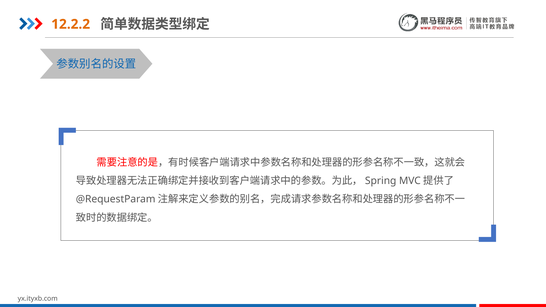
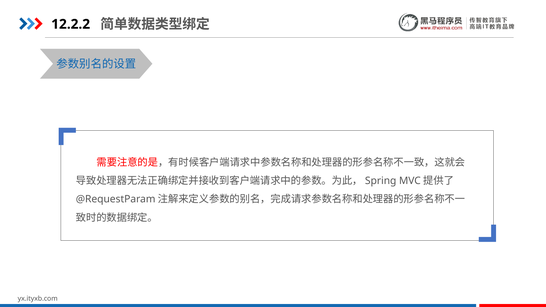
12.2.2 colour: orange -> black (71, 24)
